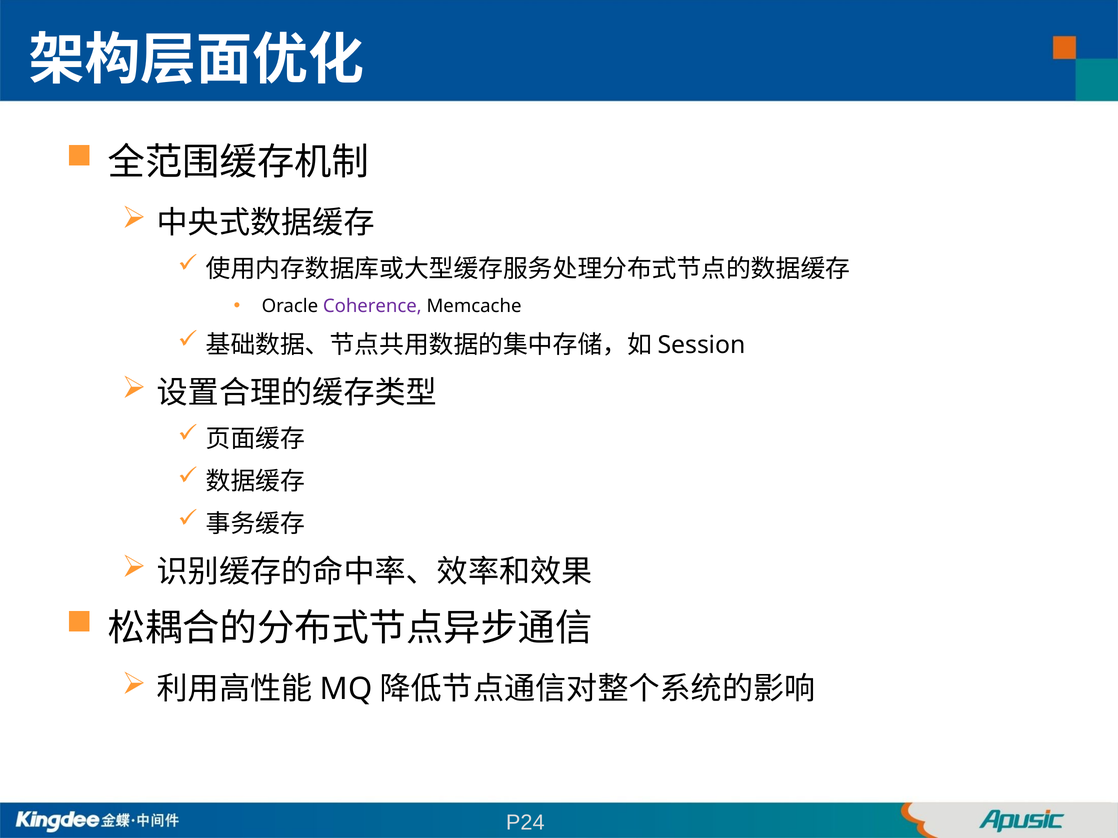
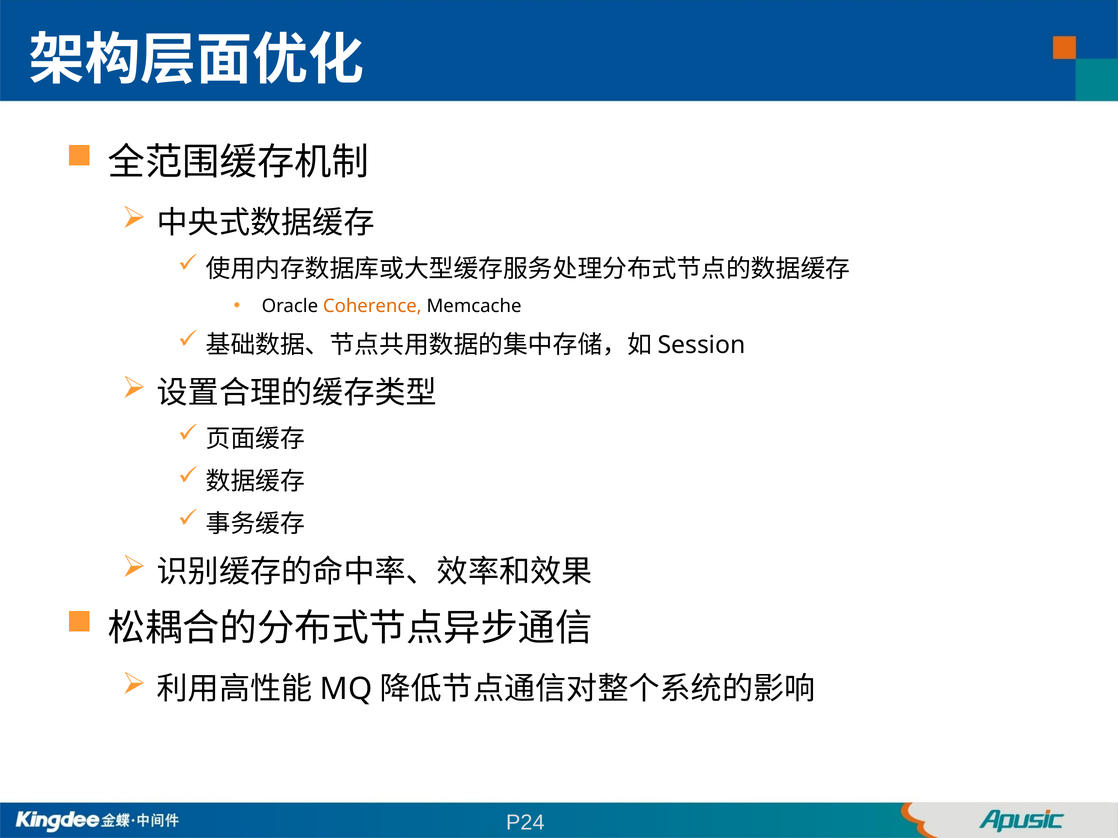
Coherence colour: purple -> orange (372, 306)
